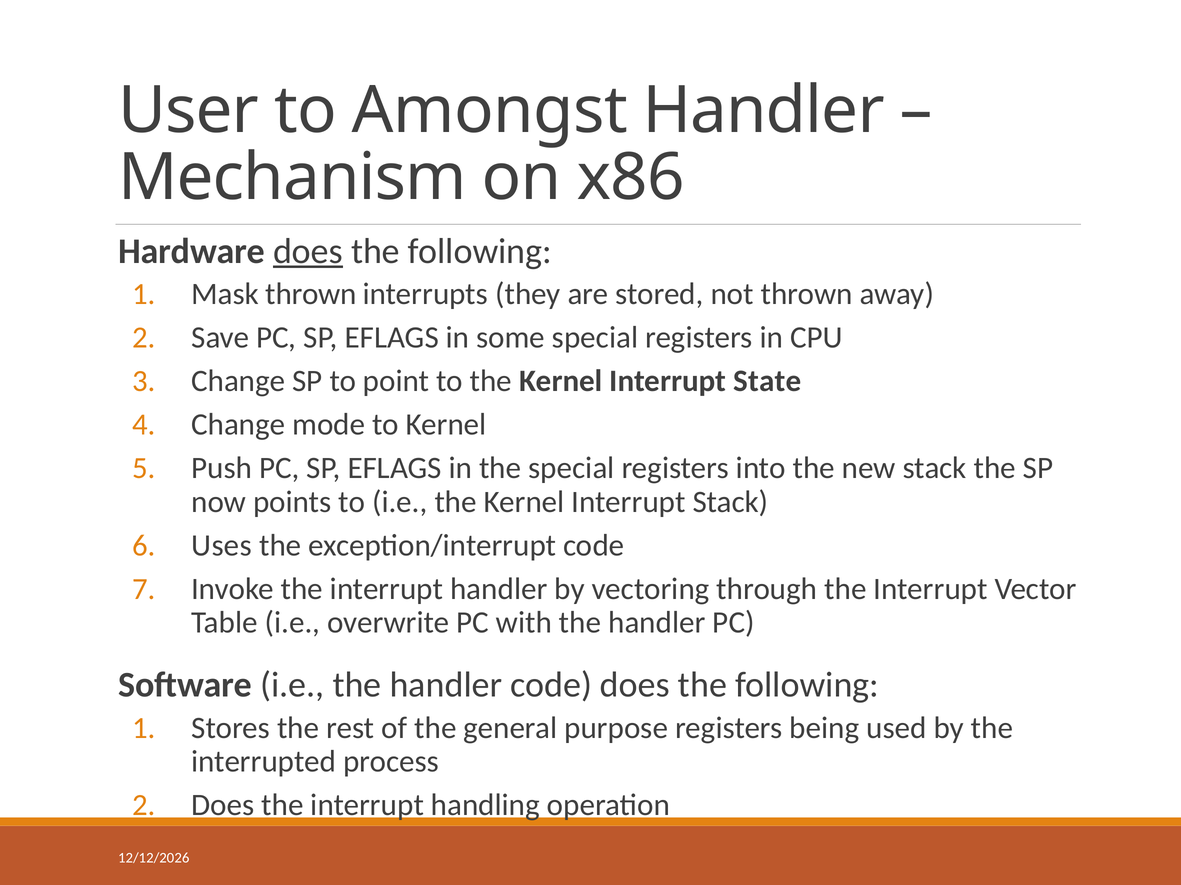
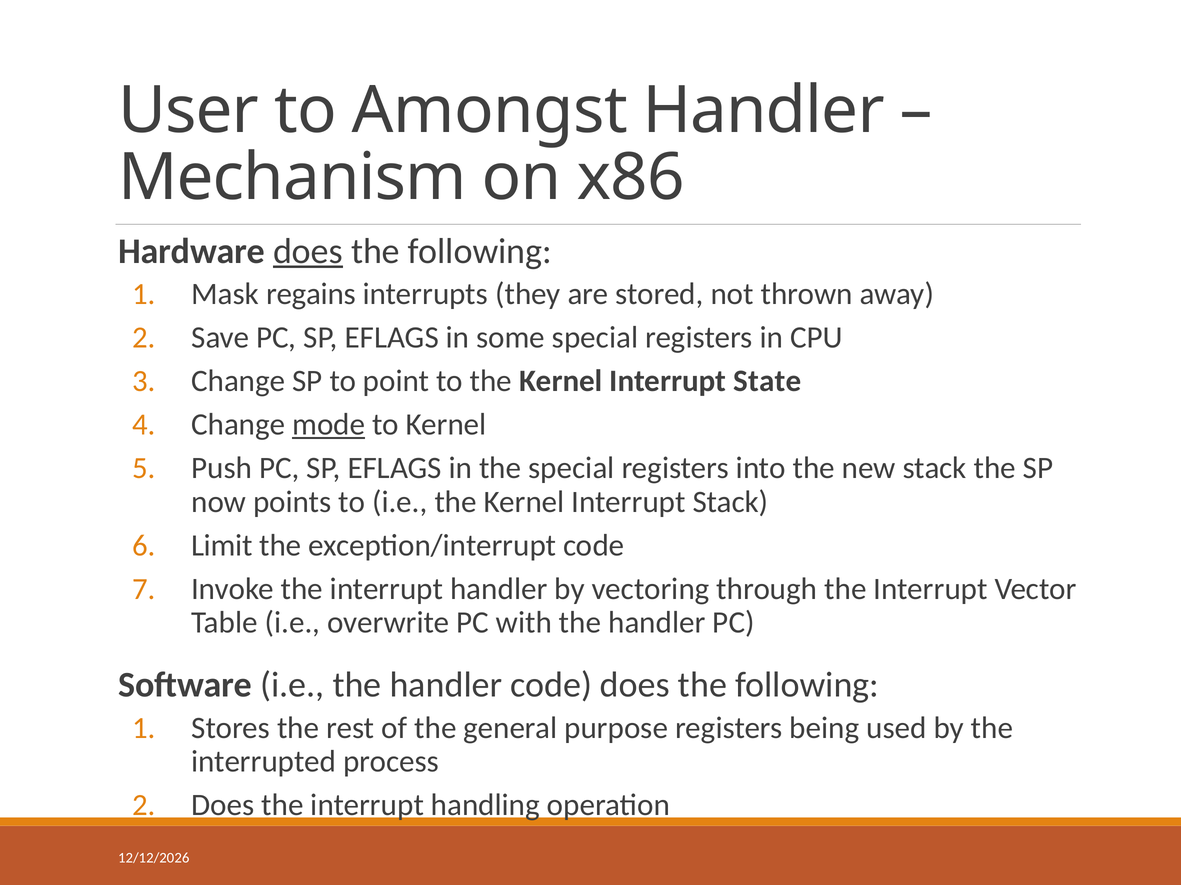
Mask thrown: thrown -> regains (311, 294)
mode underline: none -> present (329, 425)
Uses: Uses -> Limit (222, 546)
